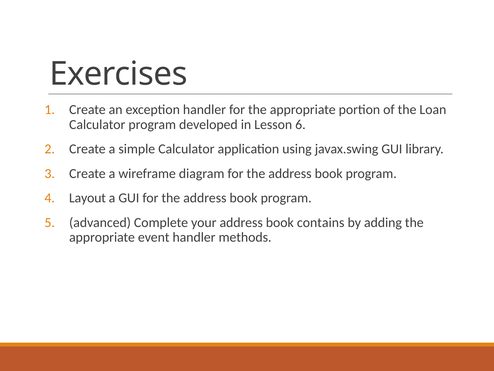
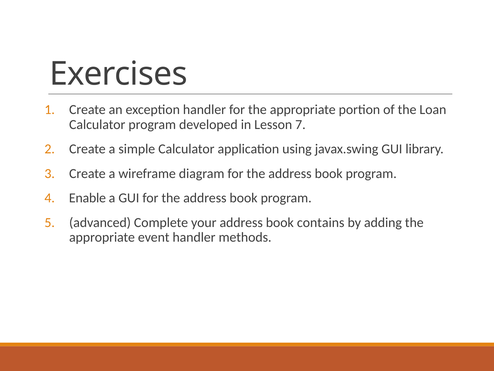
6: 6 -> 7 (300, 124)
Layout: Layout -> Enable (87, 198)
